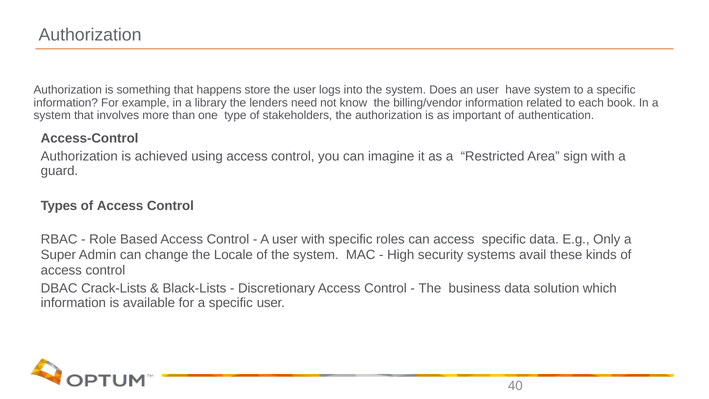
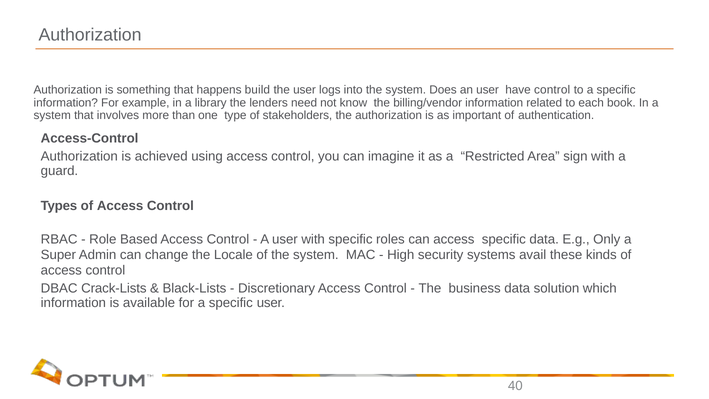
store: store -> build (257, 90)
have system: system -> control (552, 90)
